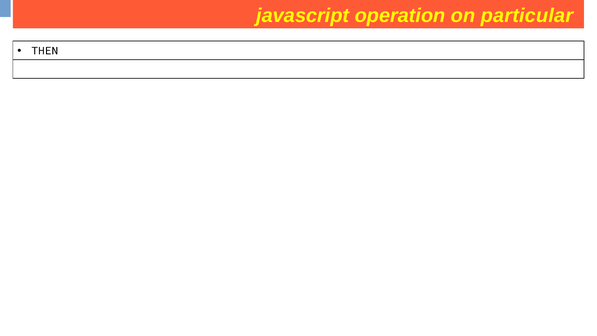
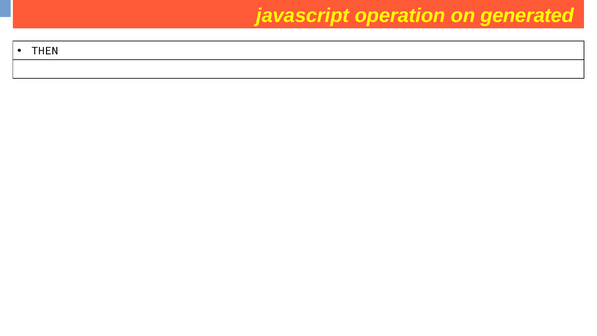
particular: particular -> generated (527, 16)
